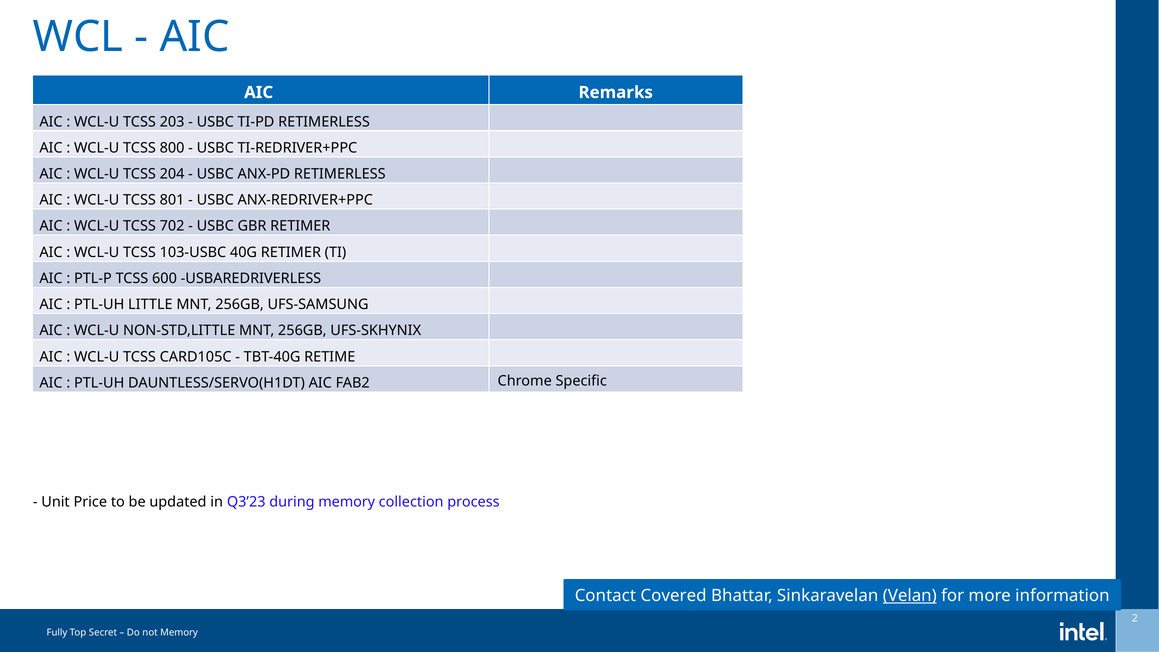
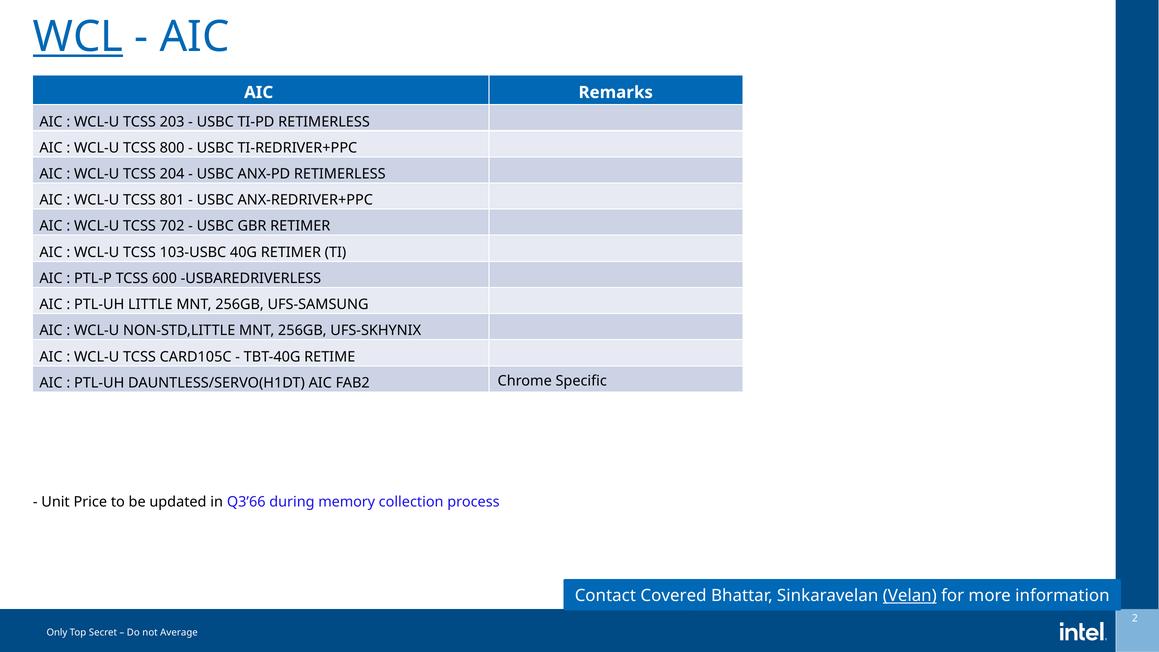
WCL underline: none -> present (78, 37)
Q3’23: Q3’23 -> Q3’66 (246, 502)
Fully: Fully -> Only (57, 632)
not Memory: Memory -> Average (179, 632)
